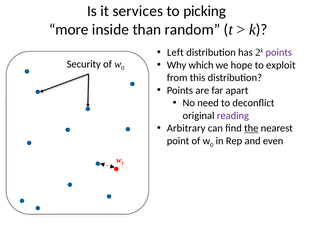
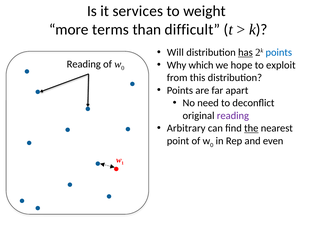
picking: picking -> weight (205, 11)
inside: inside -> terms (110, 29)
random: random -> difficult (192, 29)
Left: Left -> Will (175, 52)
has underline: none -> present (245, 52)
points colour: purple -> blue (279, 52)
Security: Security -> Reading (84, 64)
